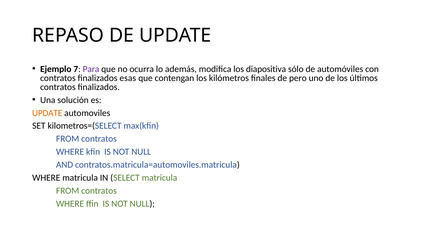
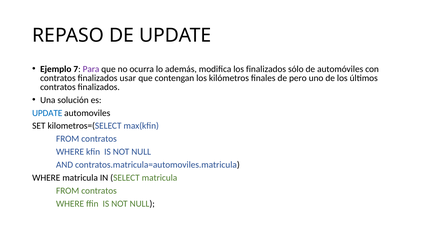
los diapositiva: diapositiva -> finalizados (266, 69)
esas: esas -> usar (128, 78)
UPDATE colour: orange -> blue (47, 113)
